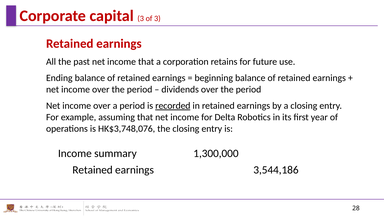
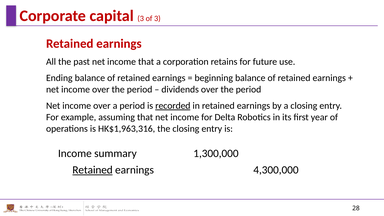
HK$3,748,076: HK$3,748,076 -> HK$1,963,316 (127, 129)
Retained underline: none -> present (93, 170)
3,544,186: 3,544,186 -> 4,300,000 (276, 170)
